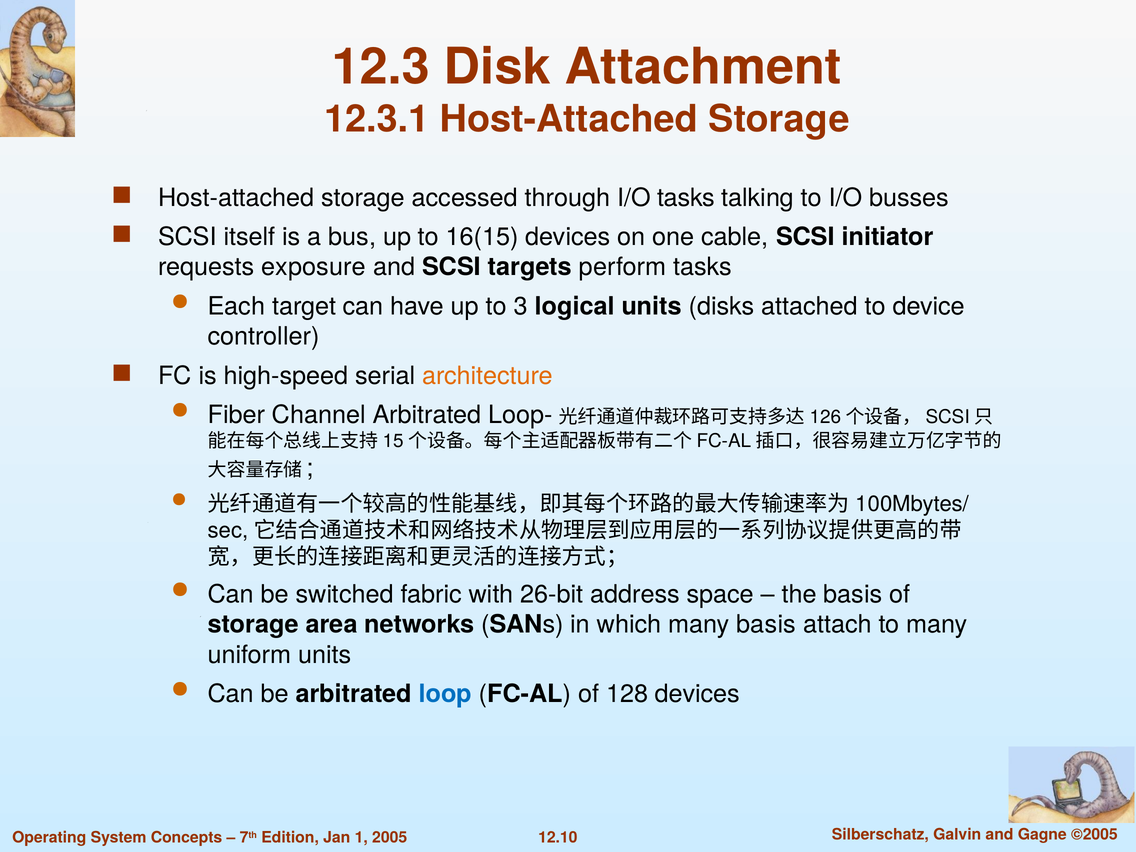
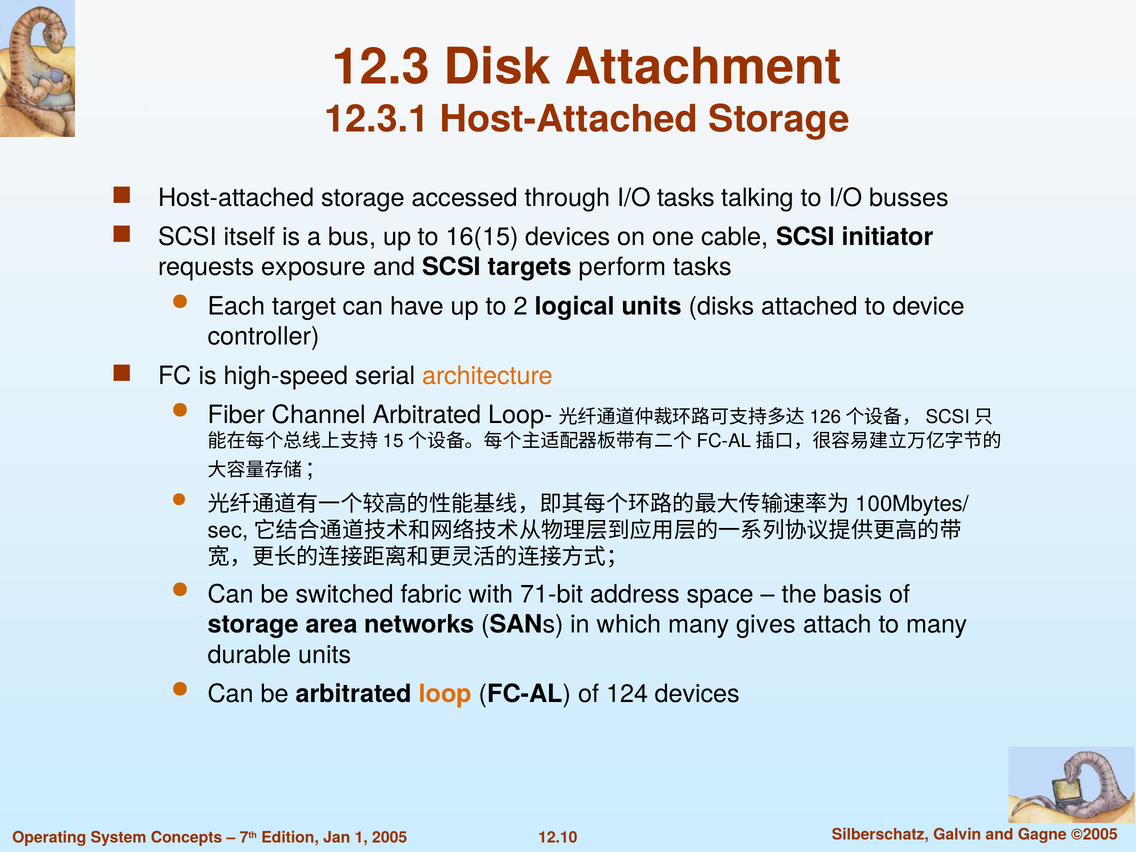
3: 3 -> 2 (521, 306)
26-bit: 26-bit -> 71-bit (552, 594)
many basis: basis -> gives (766, 625)
uniform: uniform -> durable (249, 655)
loop colour: blue -> orange (445, 694)
128: 128 -> 124 (627, 694)
